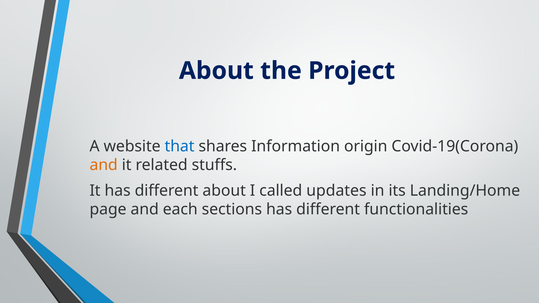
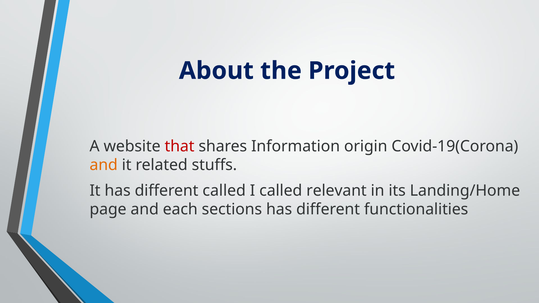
that colour: blue -> red (180, 146)
different about: about -> called (224, 191)
updates: updates -> relevant (336, 191)
